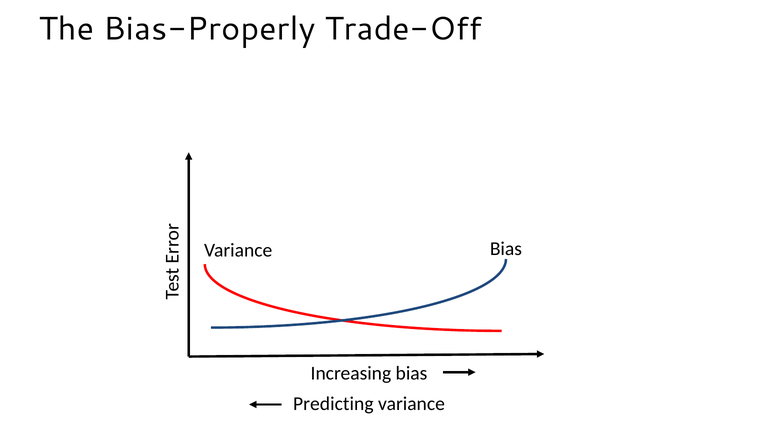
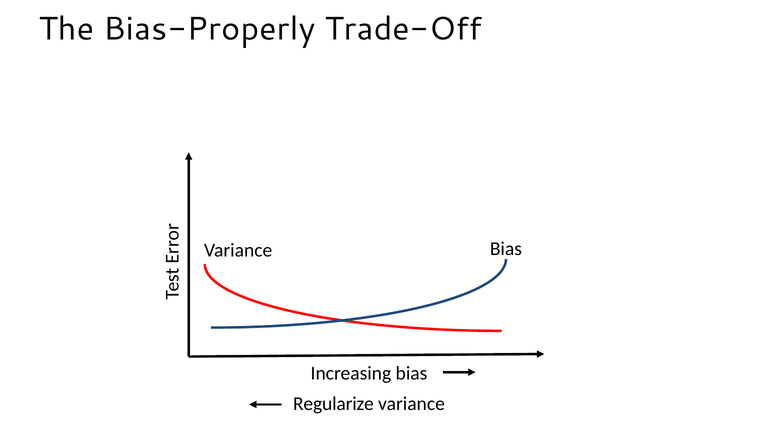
Predicting: Predicting -> Regularize (333, 404)
